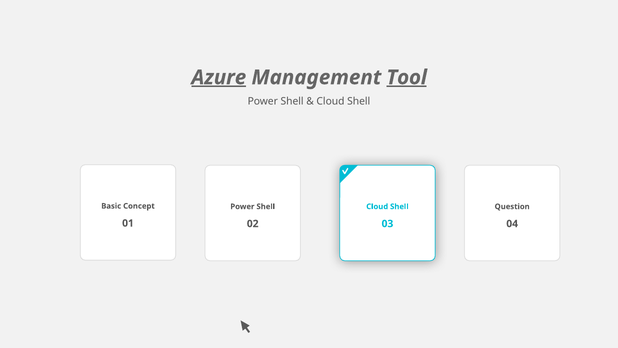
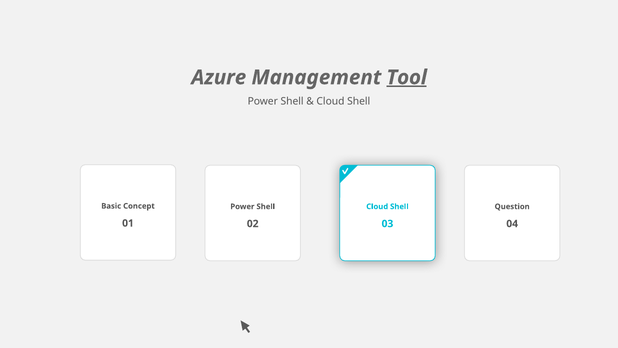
Azure underline: present -> none (219, 77)
